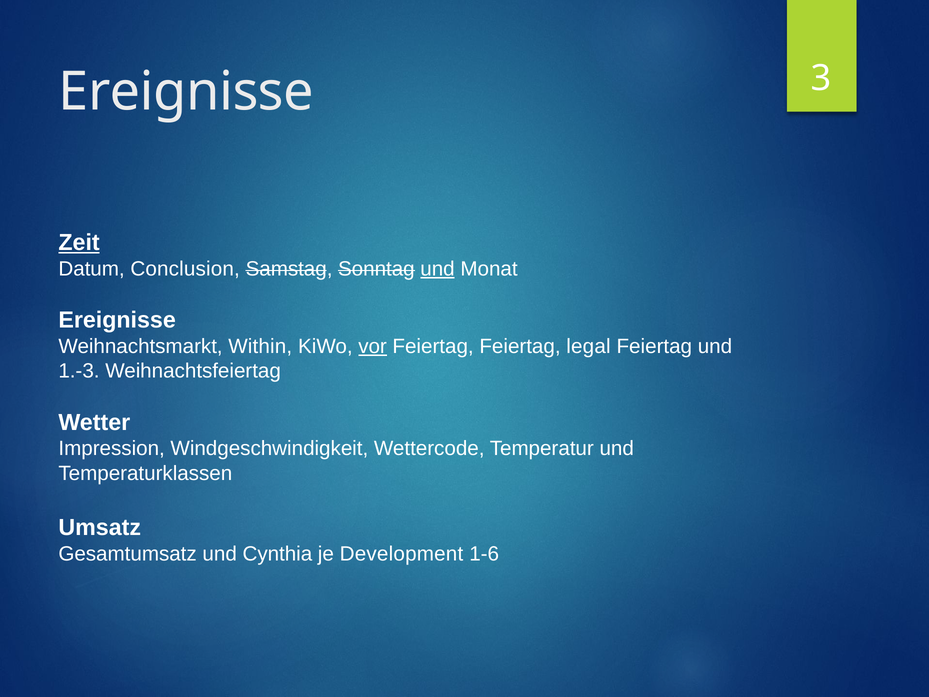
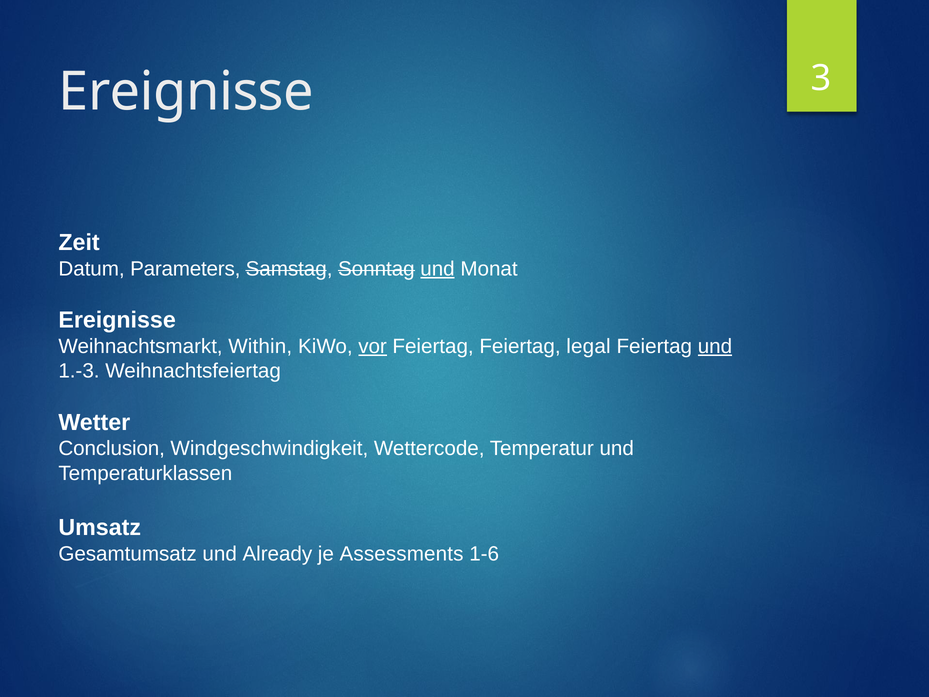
Zeit underline: present -> none (79, 243)
Conclusion: Conclusion -> Parameters (185, 269)
und underline: none -> present (715, 346)
Impression: Impression -> Conclusion (112, 448)
Cynthia: Cynthia -> Already (277, 554)
Development: Development -> Assessments (402, 554)
